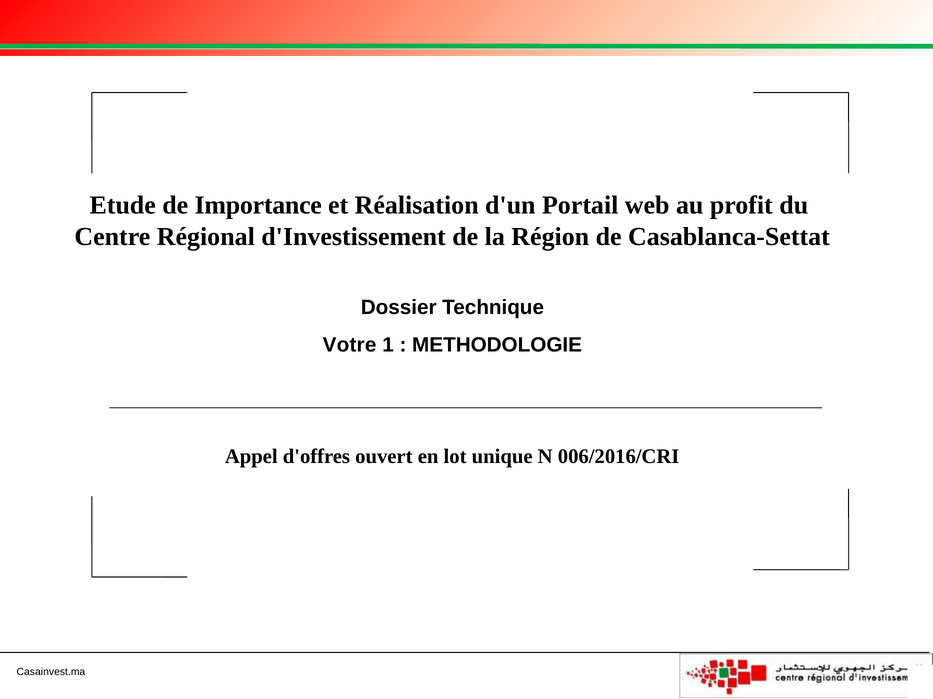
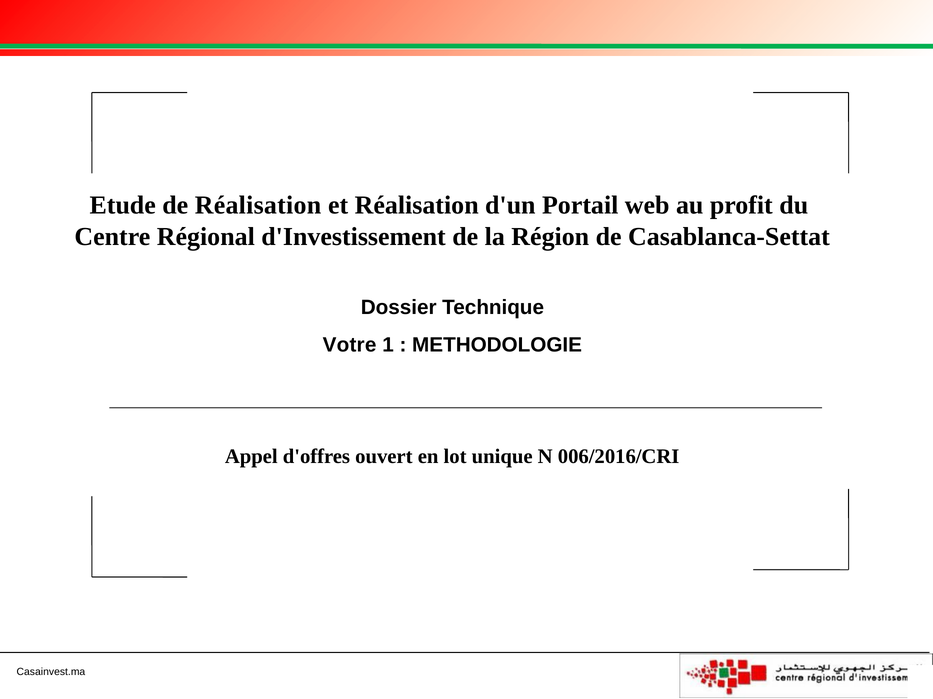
de Importance: Importance -> Réalisation (258, 206)
